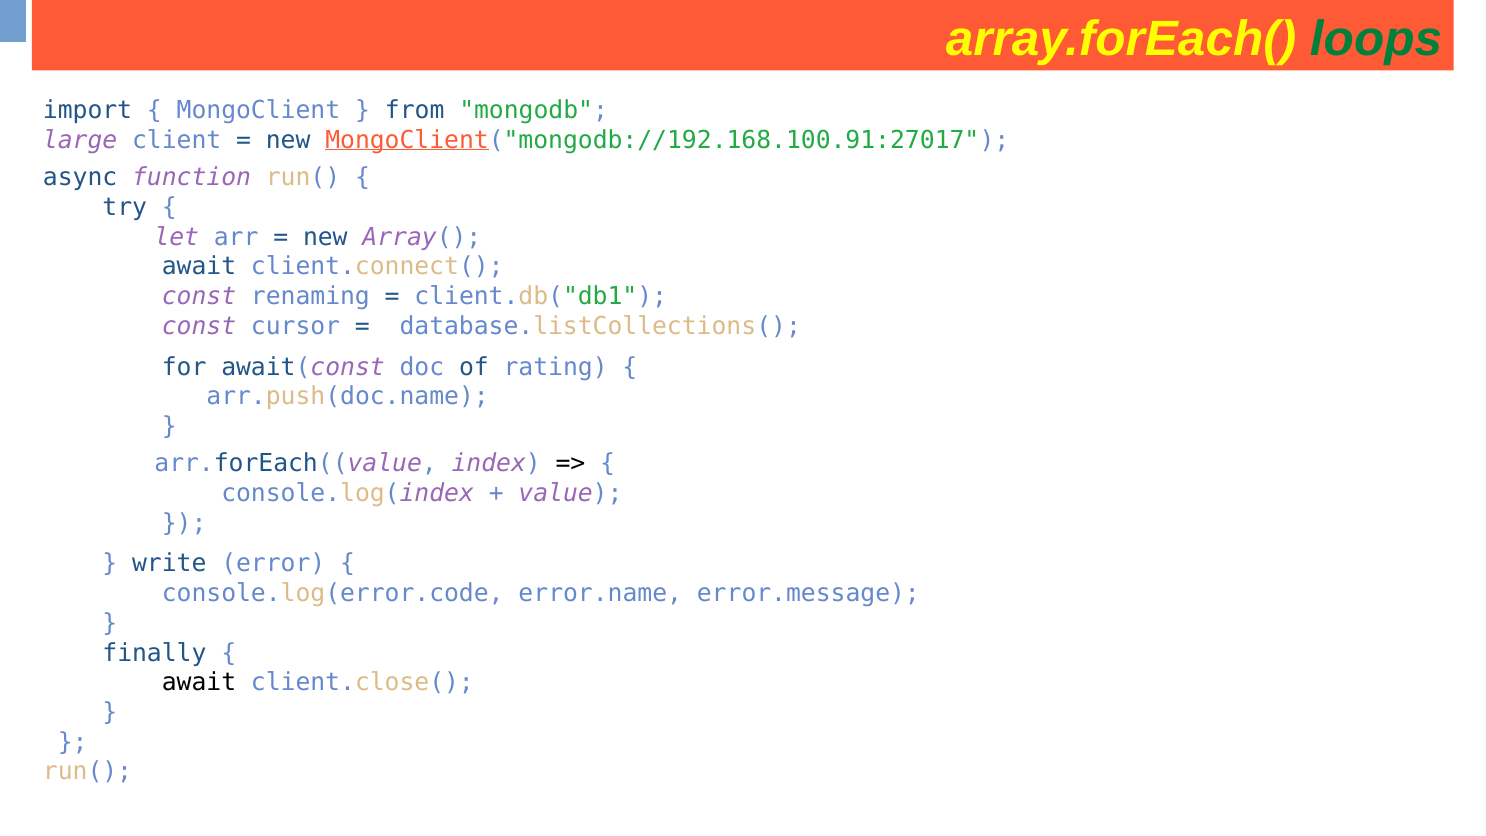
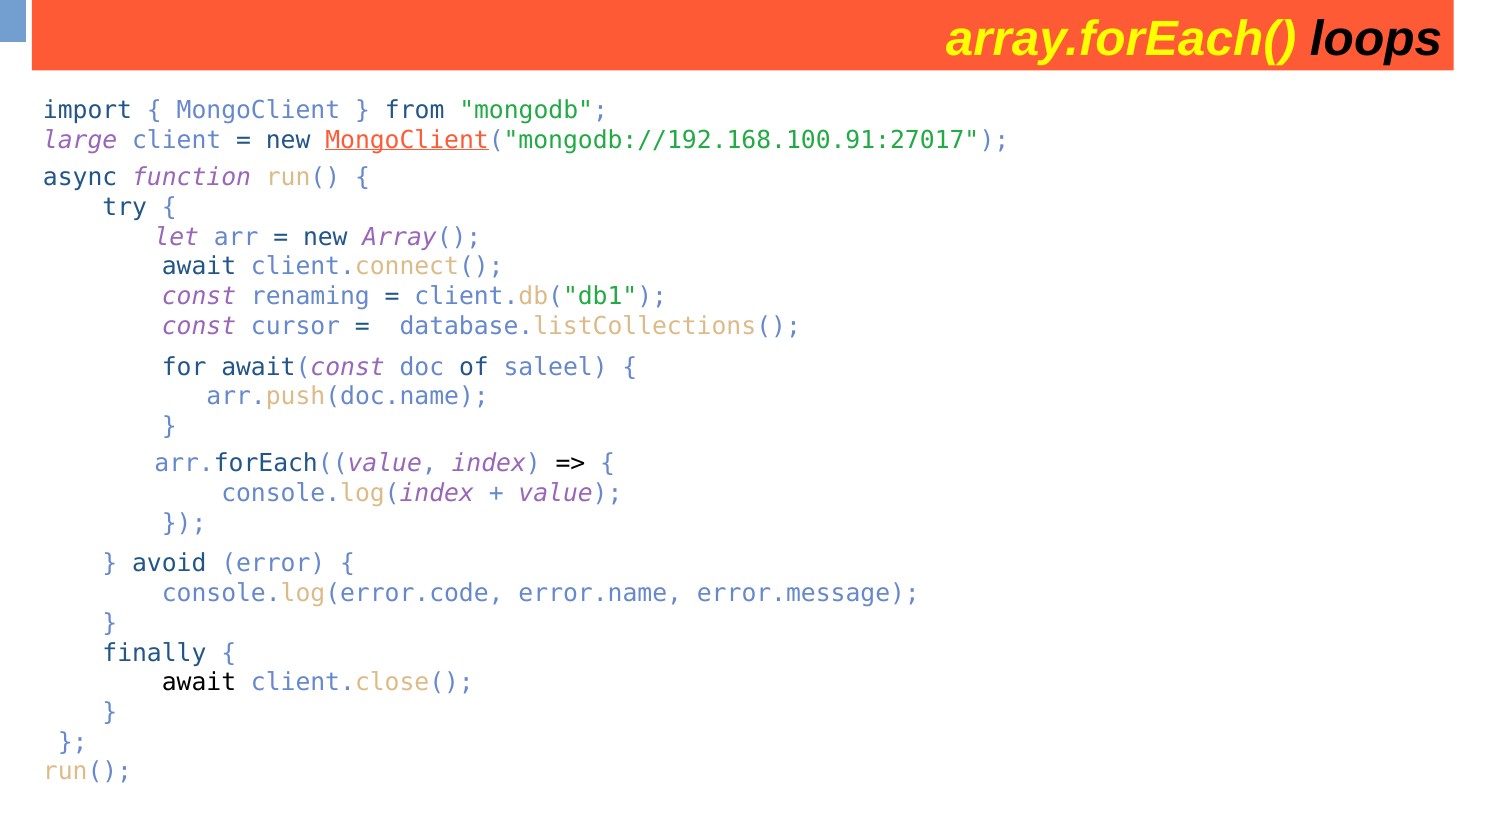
loops colour: green -> black (1376, 39)
rating: rating -> saleel (556, 367)
write: write -> avoid (169, 564)
